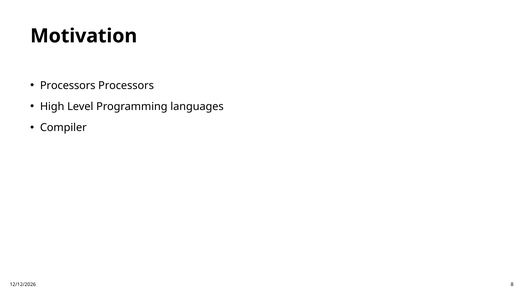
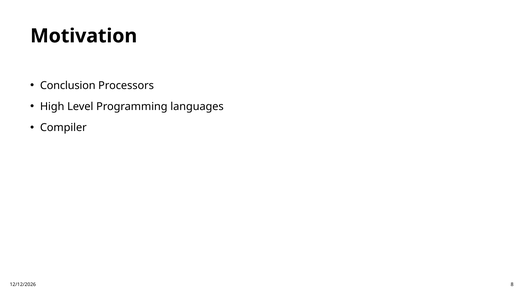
Processors: Processors -> Conclusion (68, 85)
